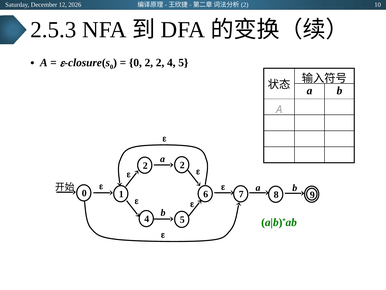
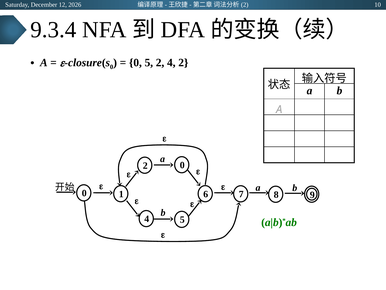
2.5.3: 2.5.3 -> 9.3.4 (53, 30)
0 2: 2 -> 5 (149, 63)
5: 5 -> 2 (183, 63)
2: 2 -> 0 (182, 165)
